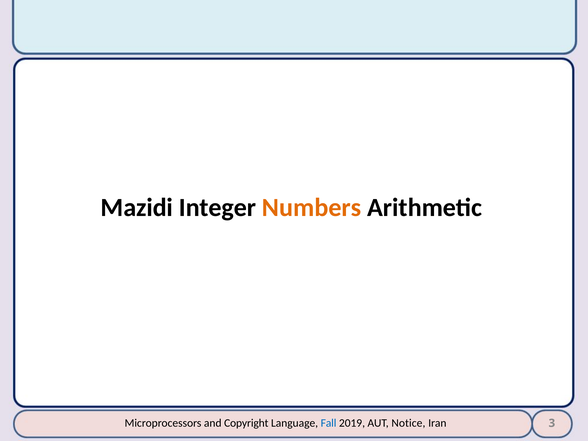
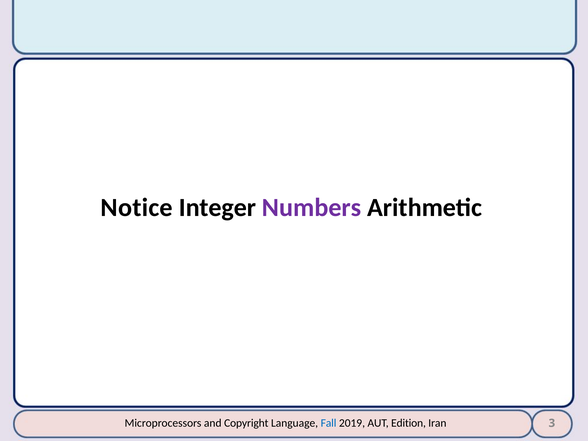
Mazidi: Mazidi -> Notice (137, 208)
Numbers colour: orange -> purple (312, 208)
Notice: Notice -> Edition (409, 423)
